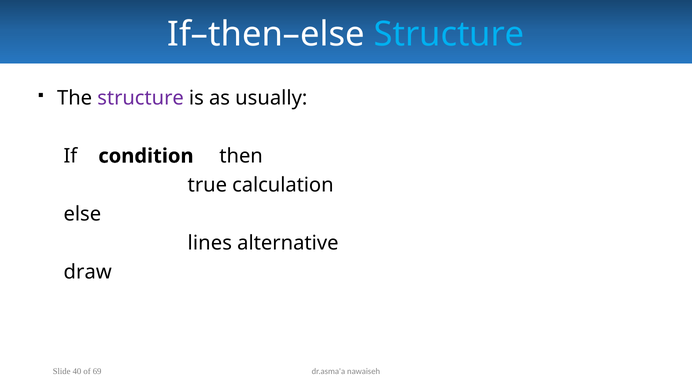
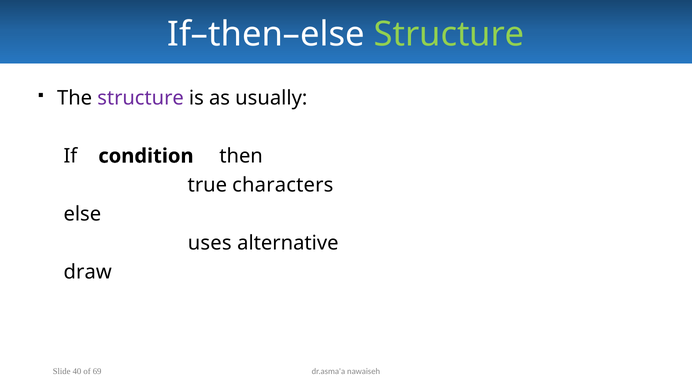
Structure colour: light blue -> light green (449, 34)
calculation: calculation -> characters (283, 185)
lines: lines -> uses (210, 243)
